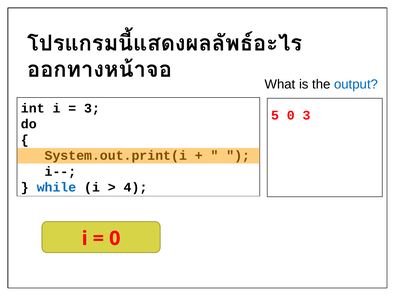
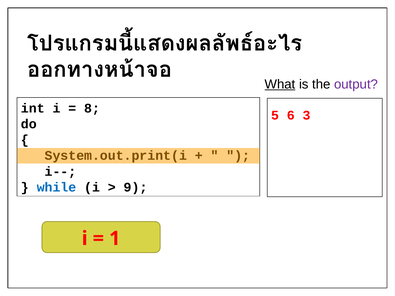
What underline: none -> present (280, 84)
output colour: blue -> purple (356, 84)
3: 3 -> 8 (92, 108)
5 0: 0 -> 6 (291, 115)
4: 4 -> 9 (136, 187)
0: 0 -> 1 (115, 239)
